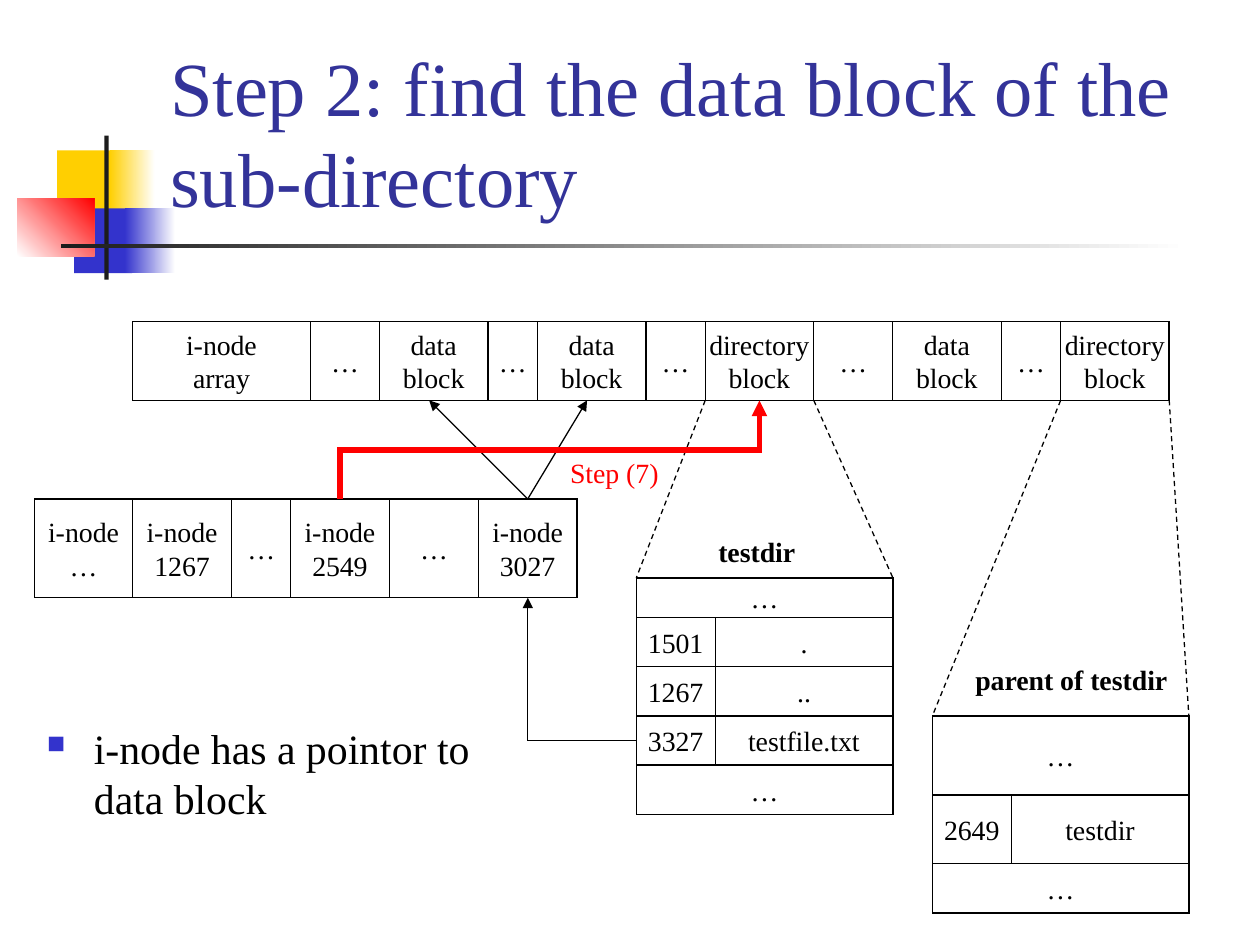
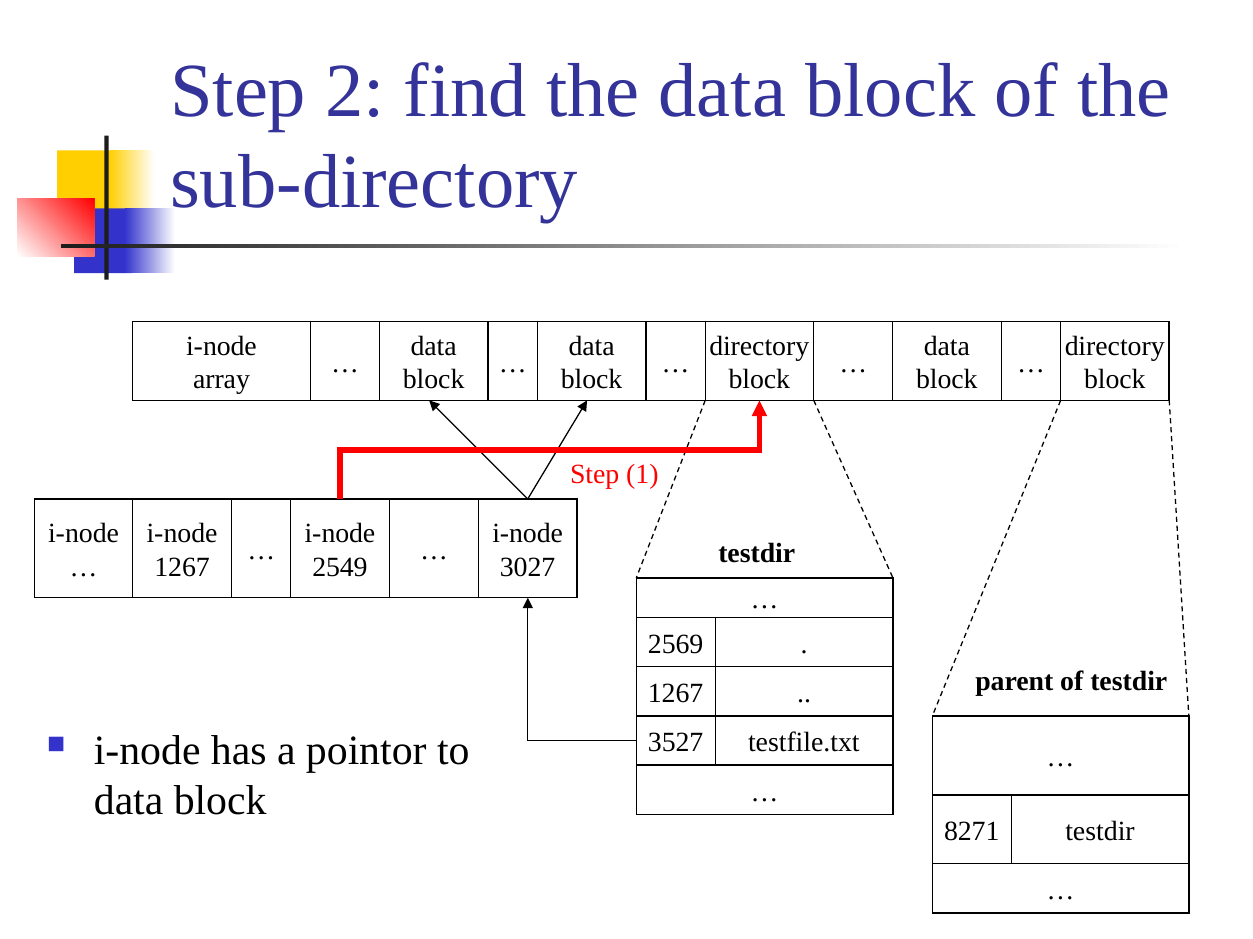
7: 7 -> 1 (642, 475)
1501: 1501 -> 2569 (676, 645)
3327: 3327 -> 3527 (676, 743)
2649: 2649 -> 8271 (972, 832)
